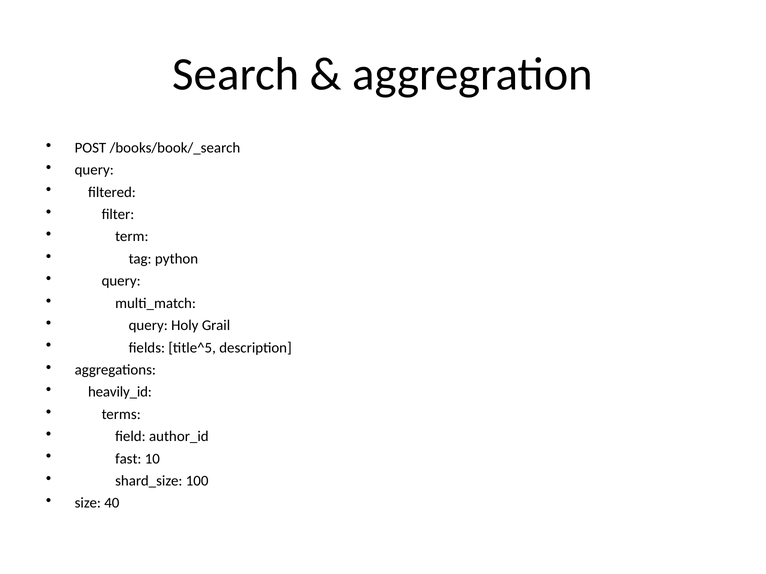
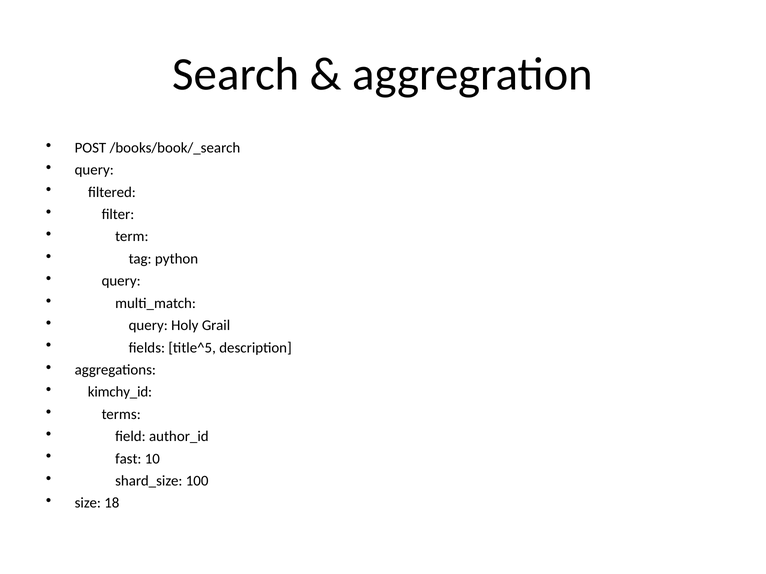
heavily_id: heavily_id -> kimchy_id (120, 392)
40: 40 -> 18 (112, 503)
